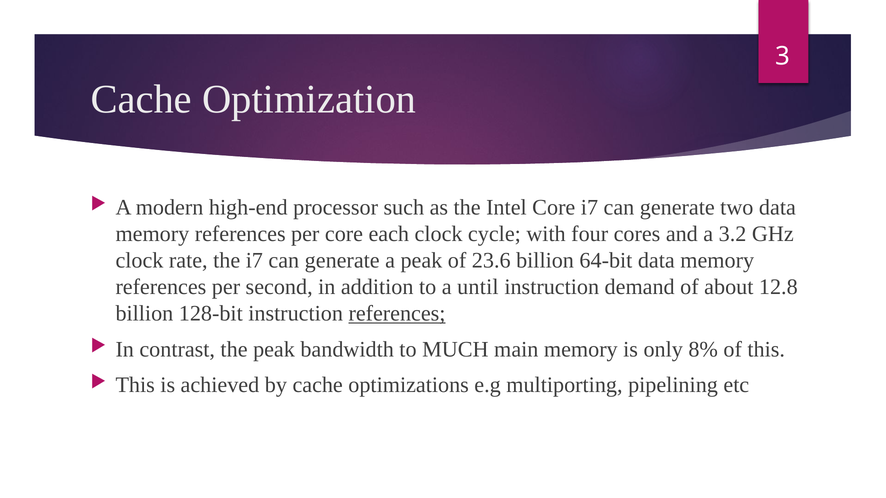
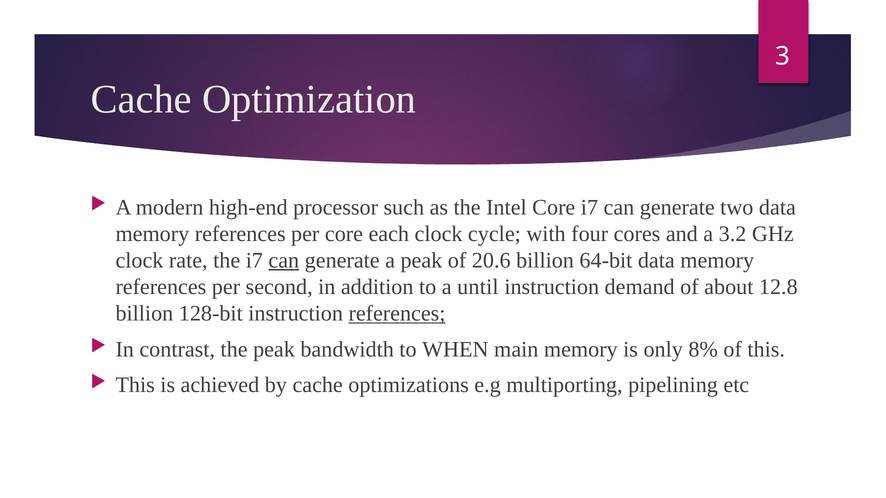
can underline: none -> present (284, 261)
23.6: 23.6 -> 20.6 (491, 261)
MUCH: MUCH -> WHEN (455, 349)
